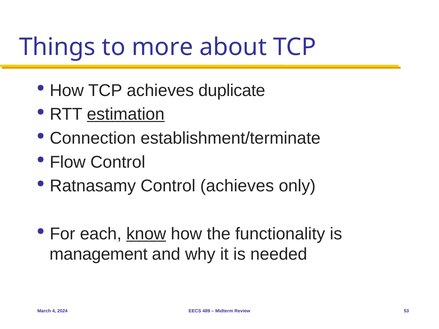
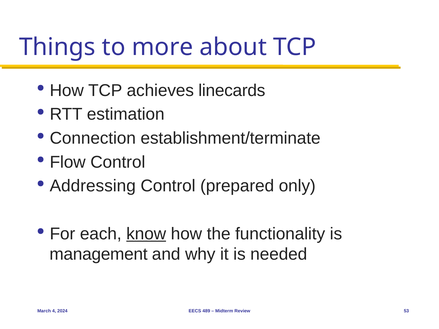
duplicate: duplicate -> linecards (232, 90)
estimation underline: present -> none (126, 114)
Ratnasamy: Ratnasamy -> Addressing (93, 186)
Control achieves: achieves -> prepared (237, 186)
